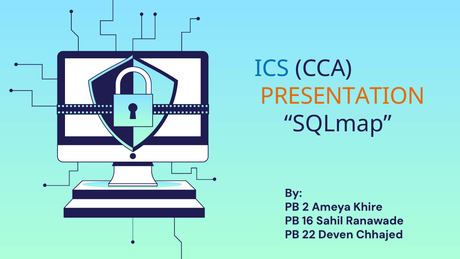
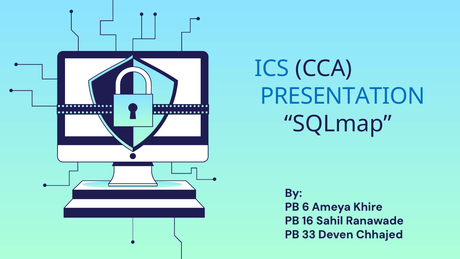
PRESENTATION colour: orange -> blue (342, 96)
2: 2 -> 6 (306, 207)
22: 22 -> 33 (309, 234)
